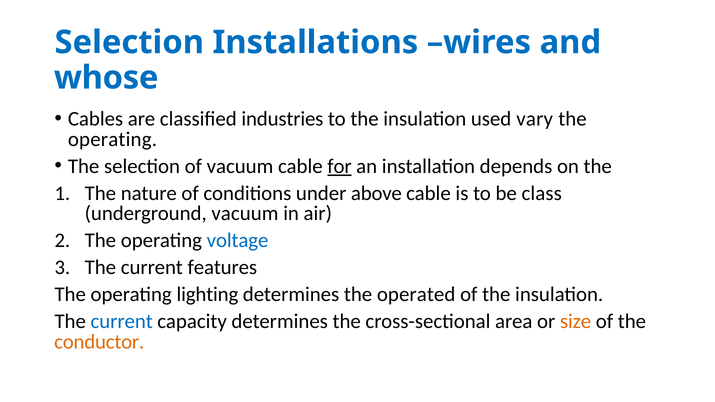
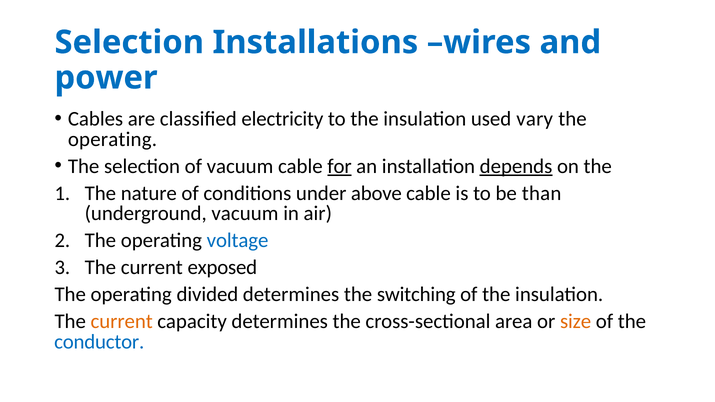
whose: whose -> power (106, 78)
industries: industries -> electricity (282, 119)
depends underline: none -> present (516, 166)
class: class -> than (542, 193)
features: features -> exposed (222, 268)
lighting: lighting -> divided (207, 295)
operated: operated -> switching (416, 295)
current colour: blue -> orange (122, 322)
conductor colour: orange -> blue (99, 342)
